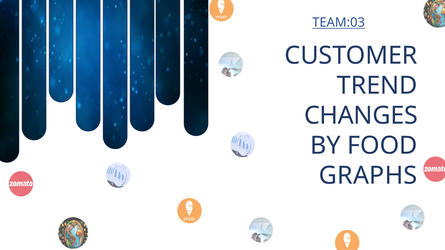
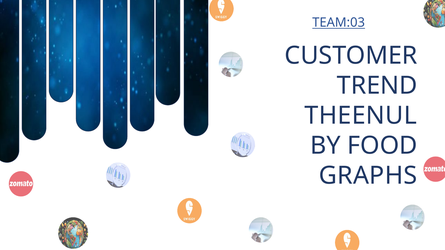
CHANGES: CHANGES -> THEENUL (361, 116)
